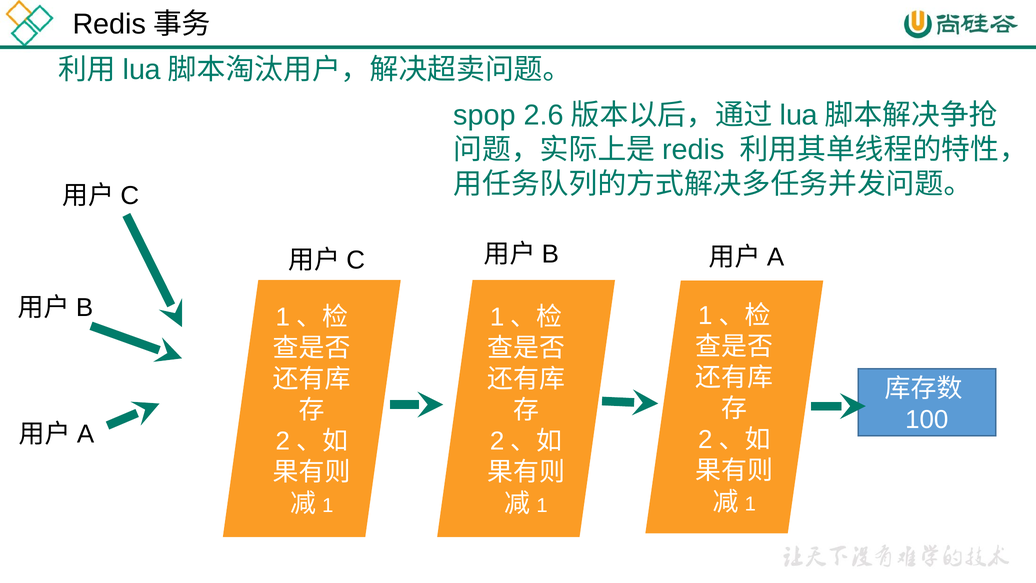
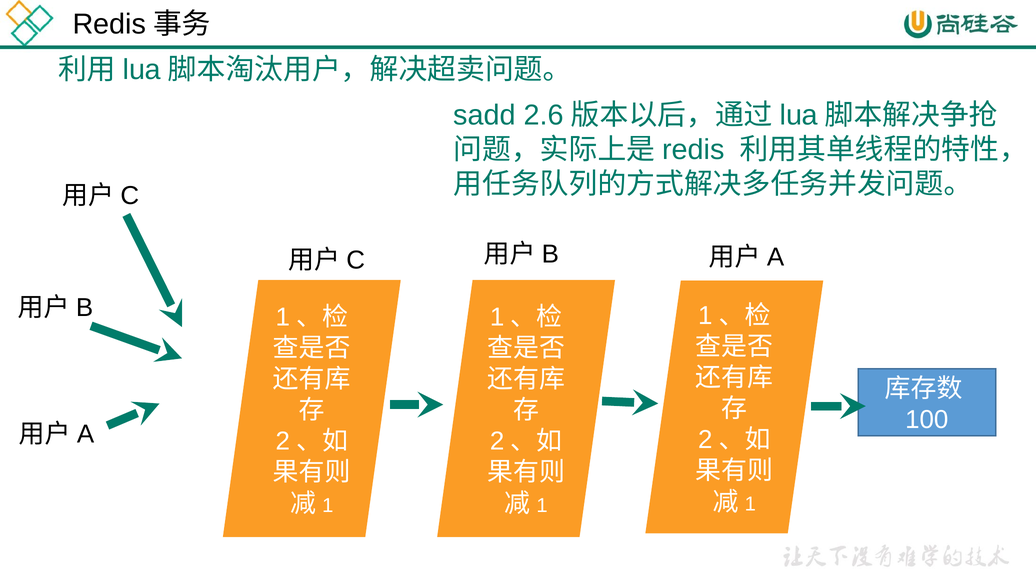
spop: spop -> sadd (485, 115)
